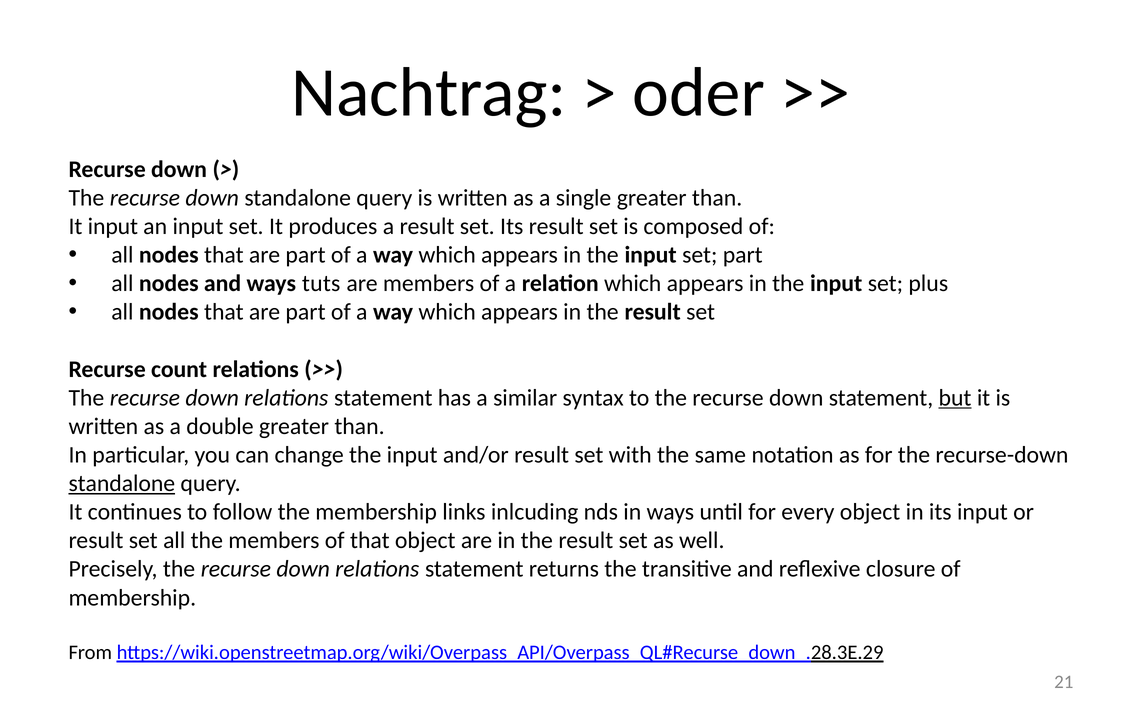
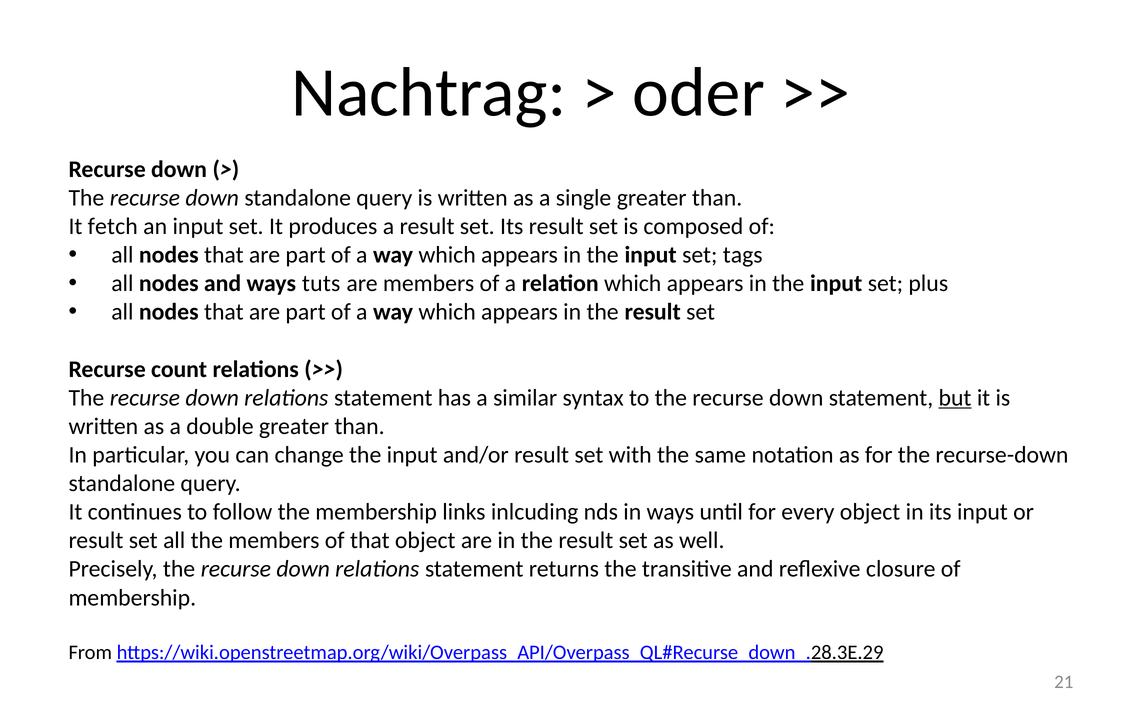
It input: input -> fetch (113, 226)
set part: part -> tags (743, 255)
standalone underline: present -> none (122, 483)
